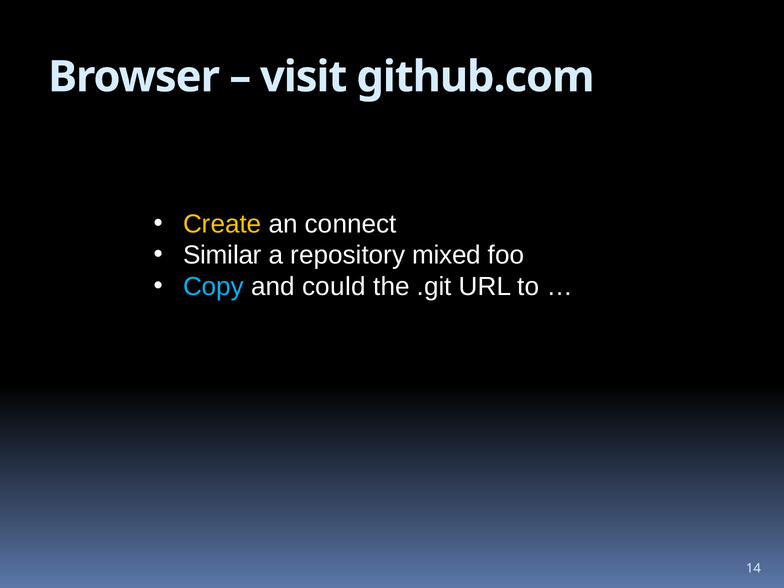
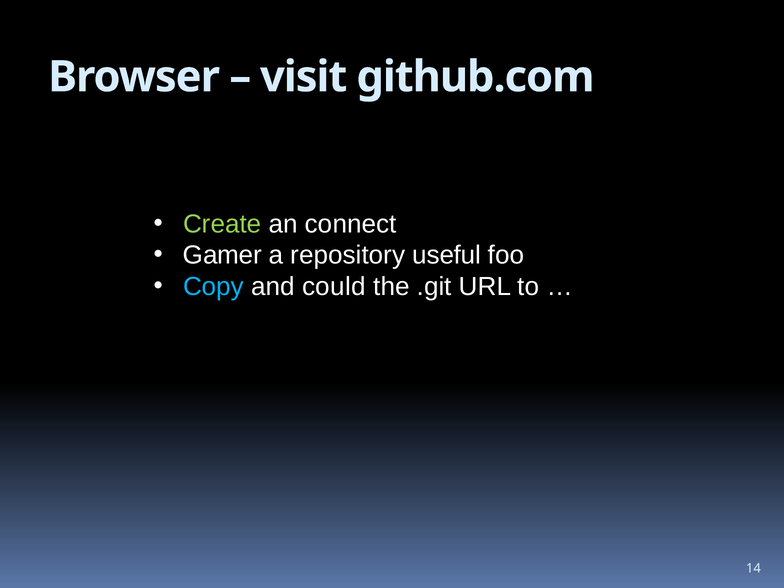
Create colour: yellow -> light green (222, 224)
Similar: Similar -> Gamer (222, 255)
mixed: mixed -> useful (447, 255)
